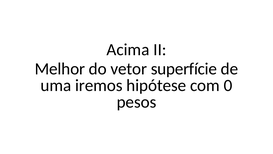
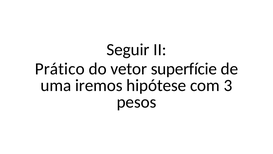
Acima: Acima -> Seguir (128, 50)
Melhor: Melhor -> Prático (60, 69)
0: 0 -> 3 (228, 85)
